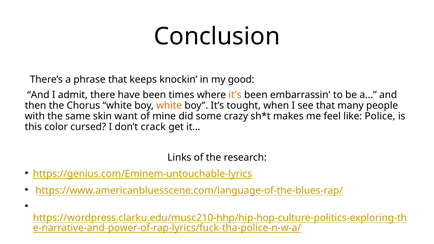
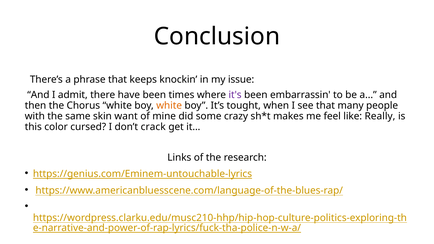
good: good -> issue (241, 80)
it's colour: orange -> purple (235, 95)
Police: Police -> Really (380, 116)
